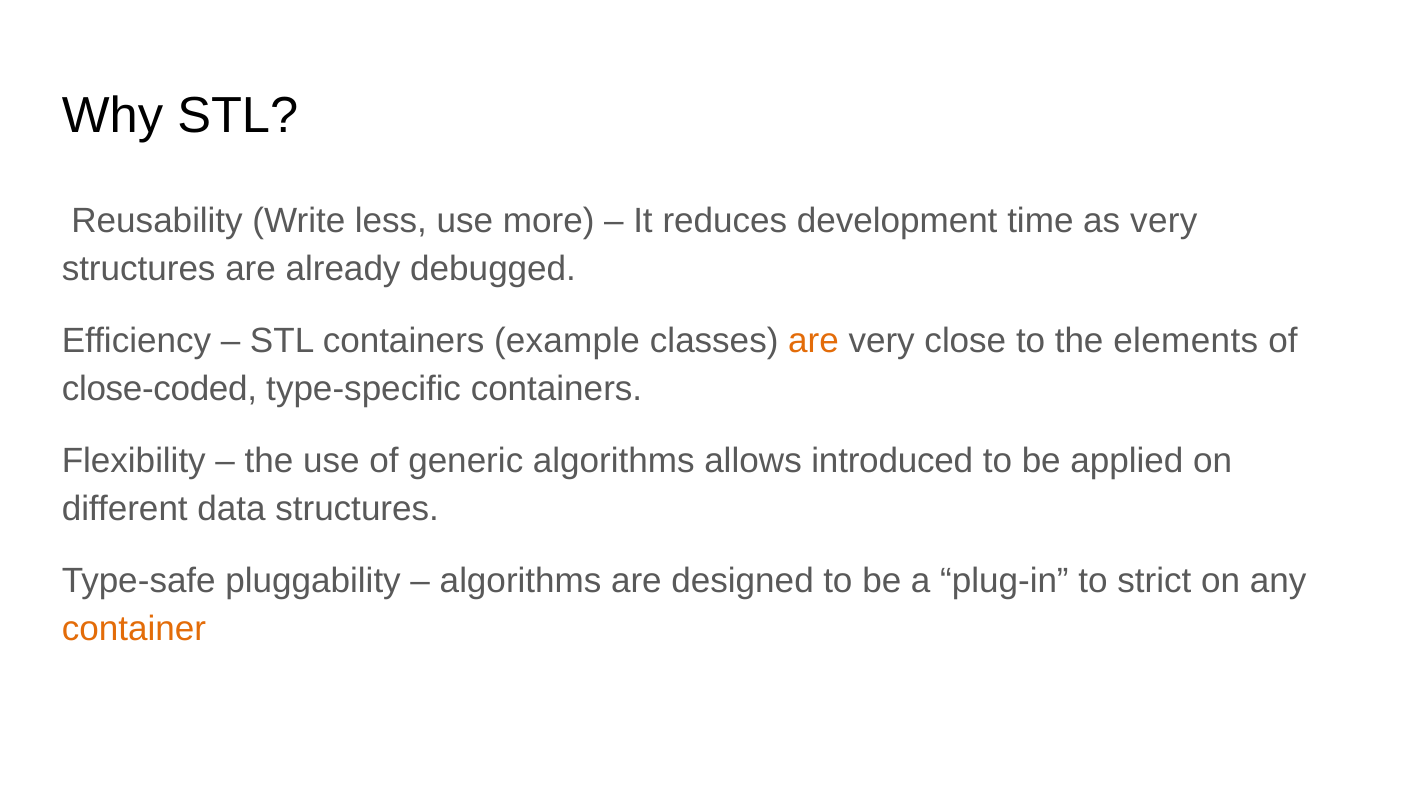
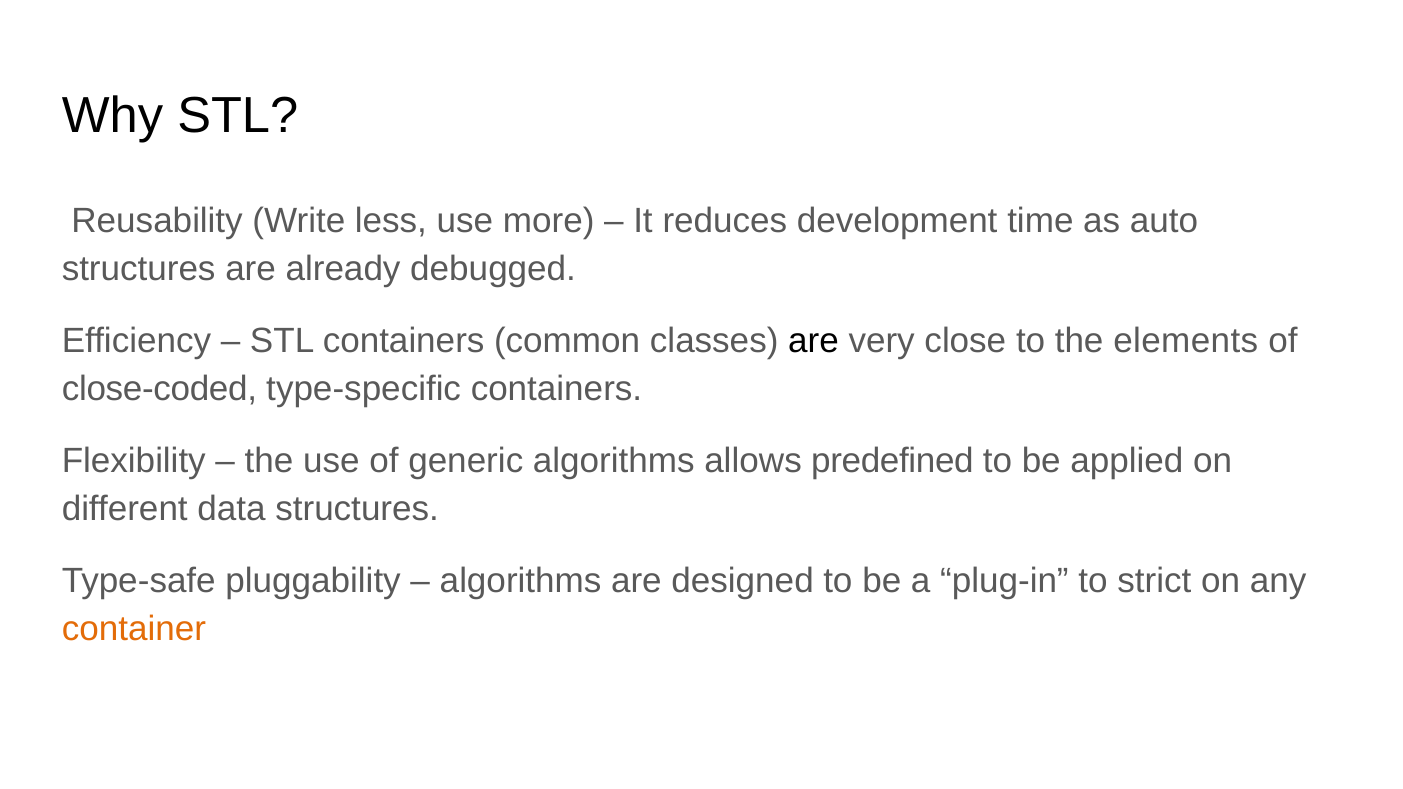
as very: very -> auto (1164, 221)
example: example -> common (567, 341)
are colour: orange -> black (813, 341)
introduced: introduced -> predefined (892, 461)
